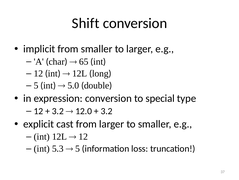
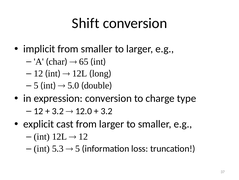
special: special -> charge (160, 98)
